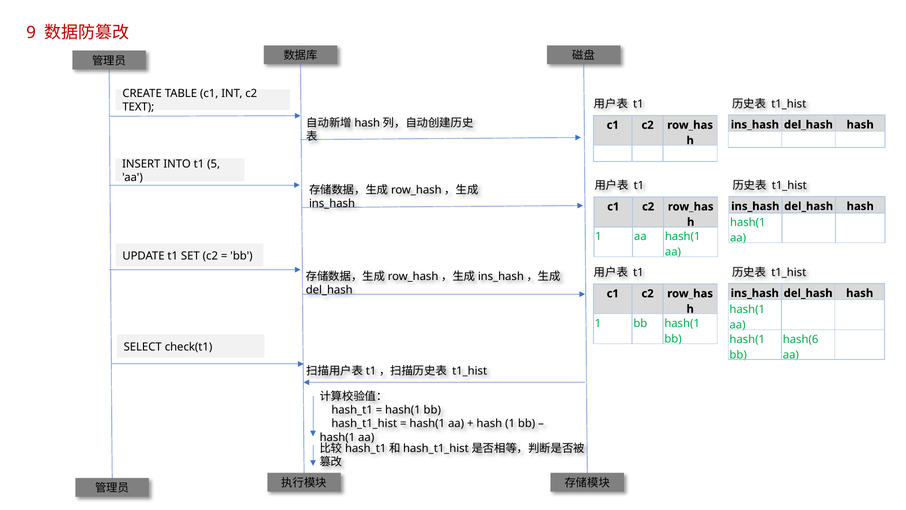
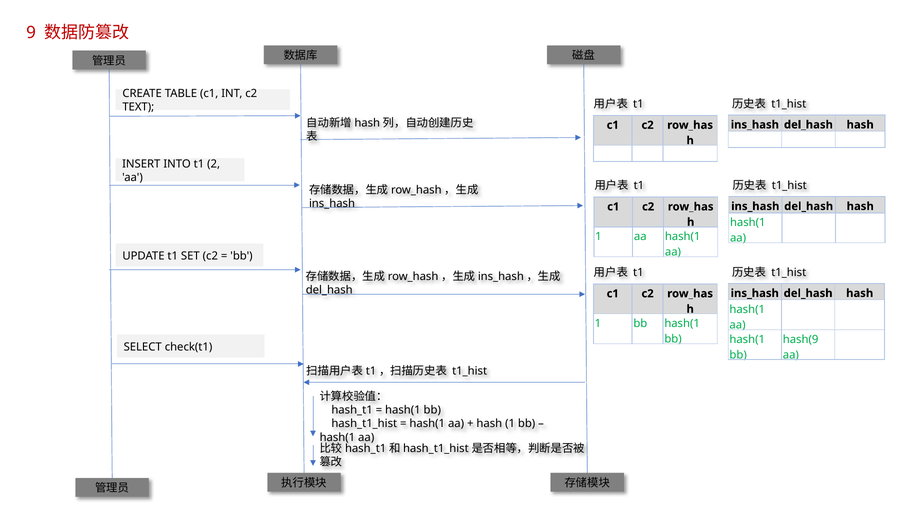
5: 5 -> 2 (214, 164)
hash(6: hash(6 -> hash(9 (801, 339)
